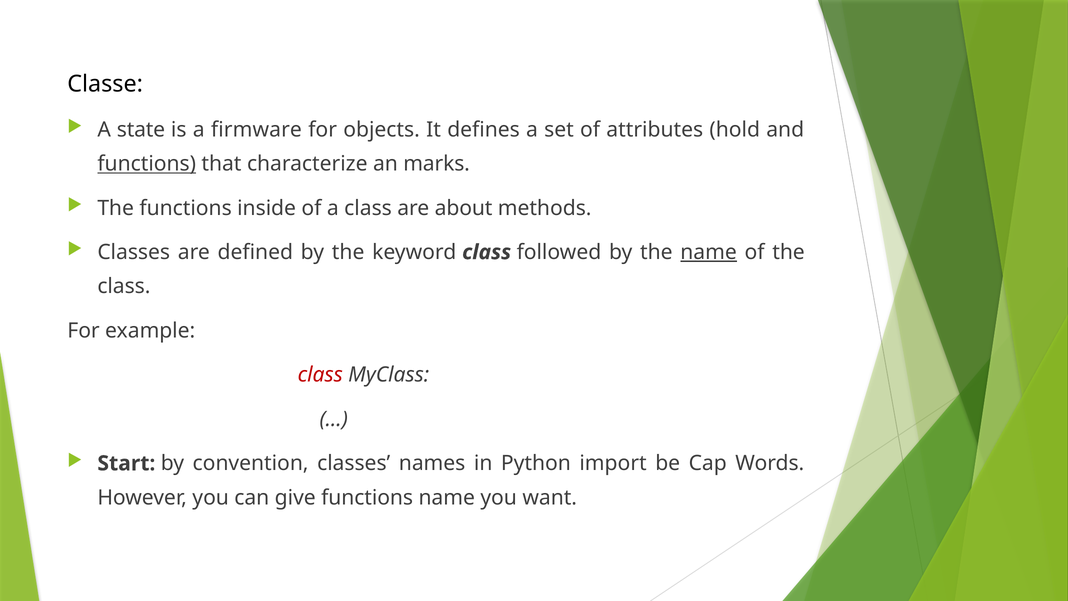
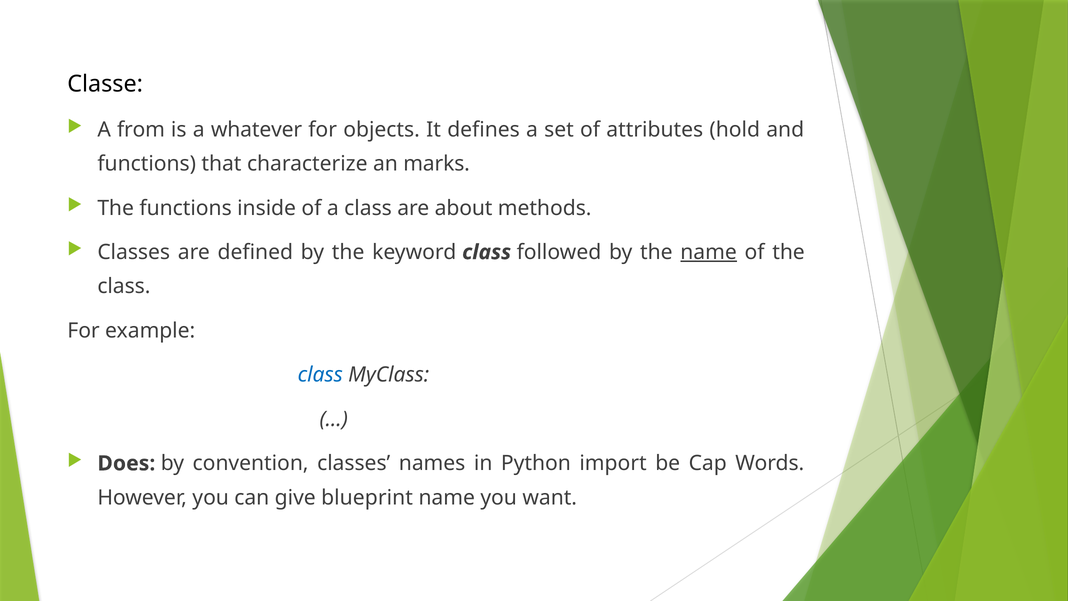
state: state -> from (141, 130)
firmware: firmware -> whatever (257, 130)
functions underline: present -> none (147, 164)
class colour: red -> blue (320, 375)
Start: Start -> Does (126, 463)
give functions: functions -> blueprint (367, 497)
